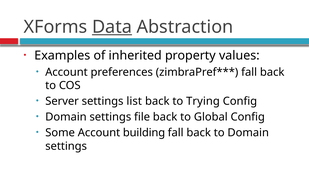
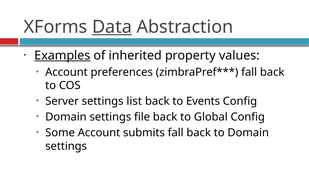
Examples underline: none -> present (62, 56)
Trying: Trying -> Events (203, 101)
building: building -> submits (144, 133)
